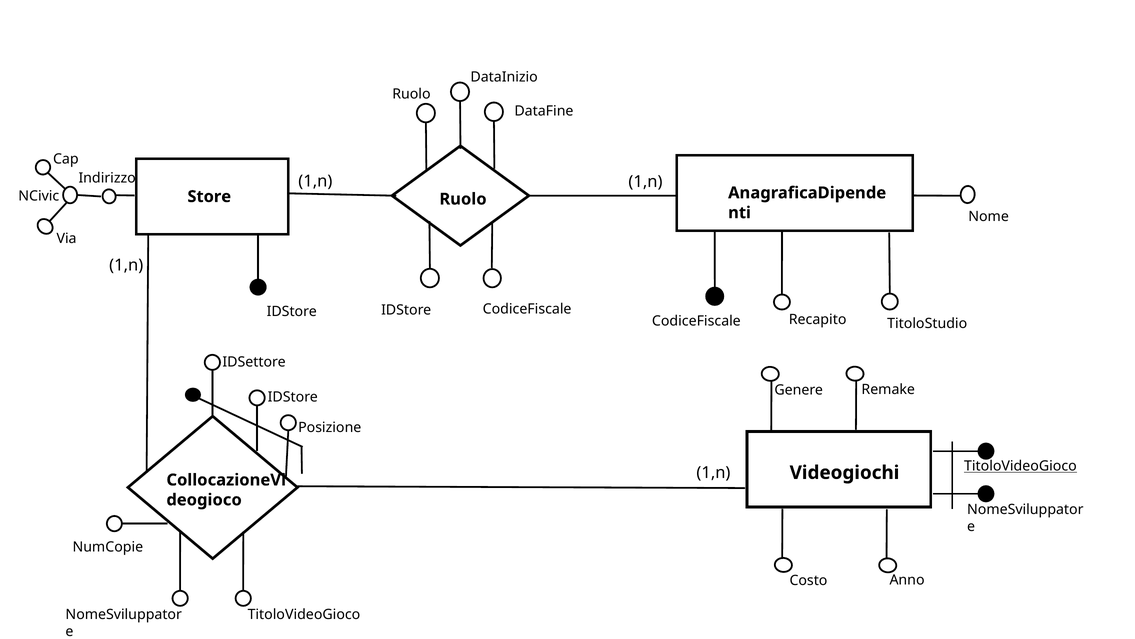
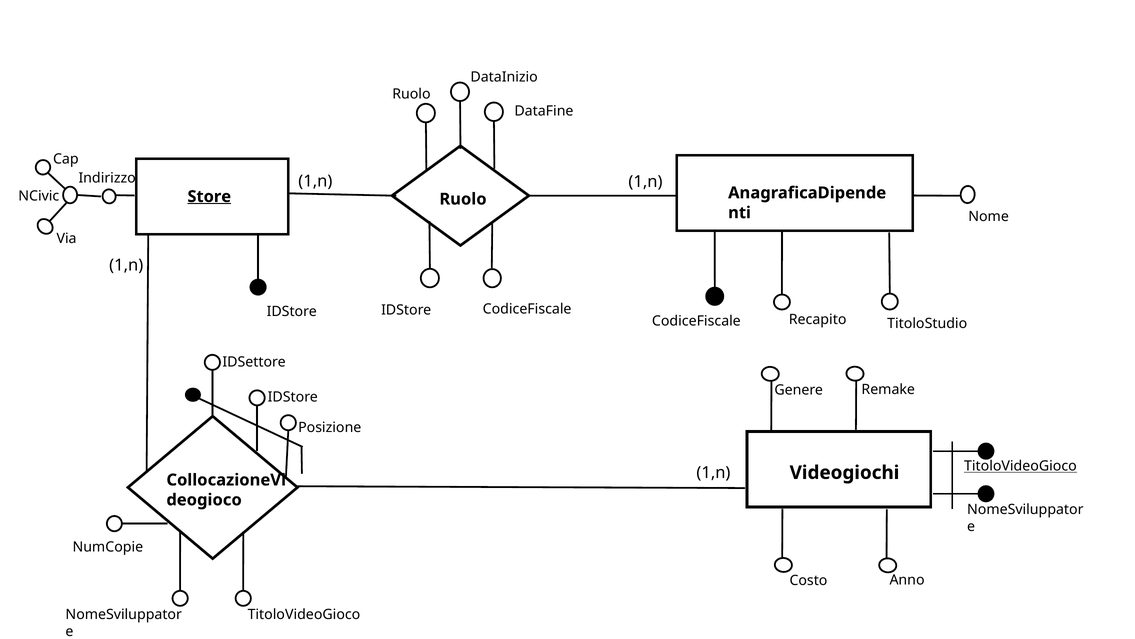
Store underline: none -> present (209, 196)
